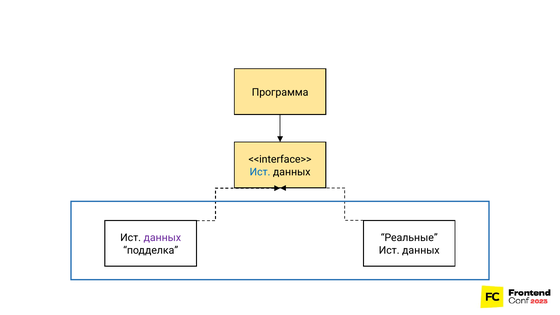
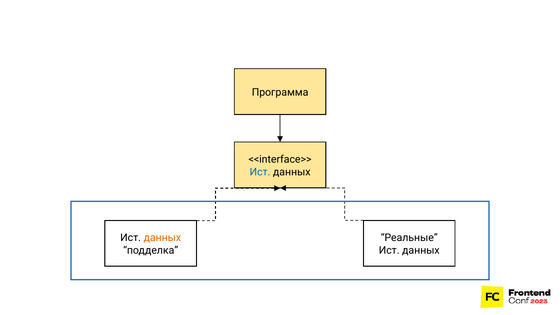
данных colour: purple -> orange (162, 238)
